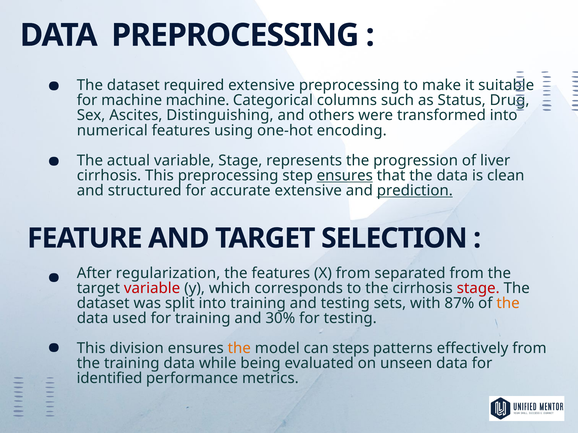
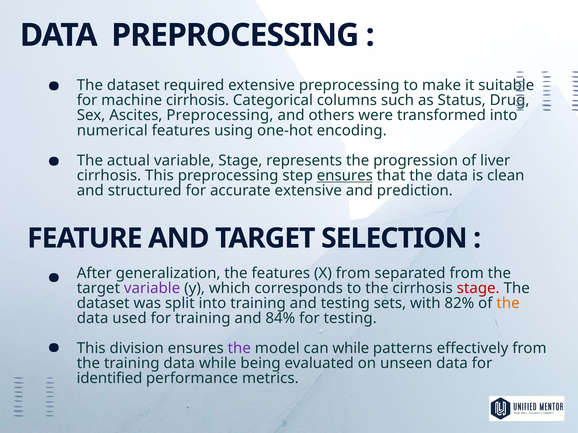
machine machine: machine -> cirrhosis (198, 100)
Ascites Distinguishing: Distinguishing -> Preprocessing (220, 115)
prediction underline: present -> none (415, 191)
regularization: regularization -> generalization (168, 273)
variable colour: red -> purple (152, 288)
87%: 87% -> 82% (459, 303)
30%: 30% -> 84% (280, 319)
the colour: orange -> purple (239, 349)
can steps: steps -> while (351, 349)
